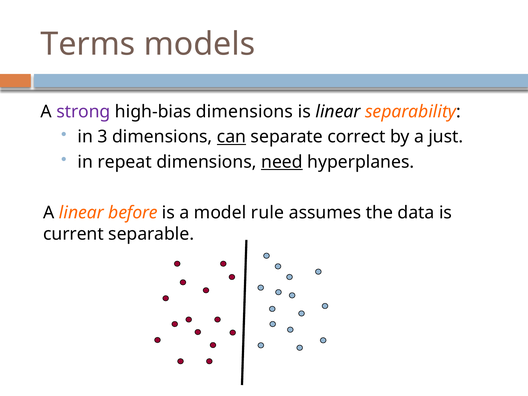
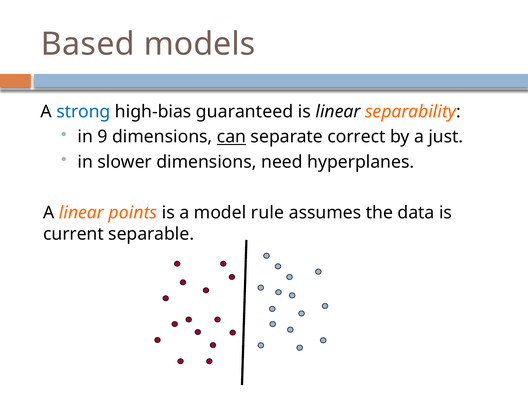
Terms: Terms -> Based (88, 44)
strong colour: purple -> blue (83, 112)
high-bias dimensions: dimensions -> guaranteed (245, 112)
3: 3 -> 9 (103, 137)
repeat: repeat -> slower (125, 162)
need underline: present -> none (282, 162)
before: before -> points (133, 213)
